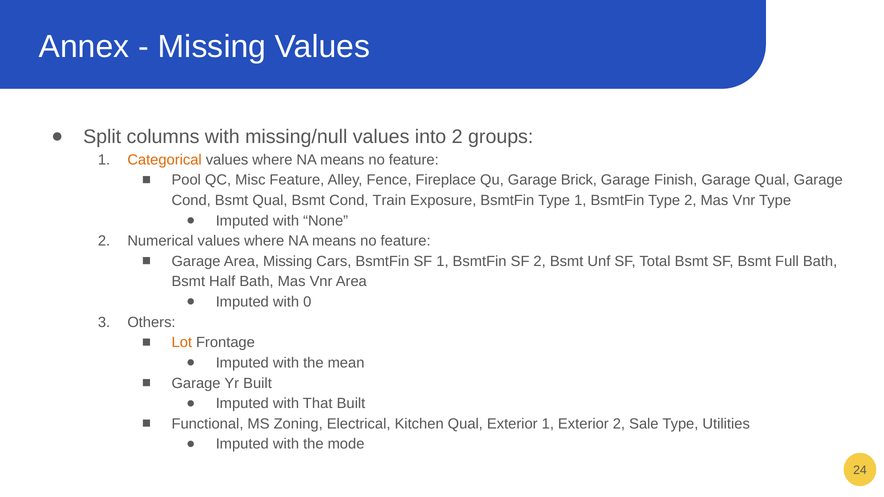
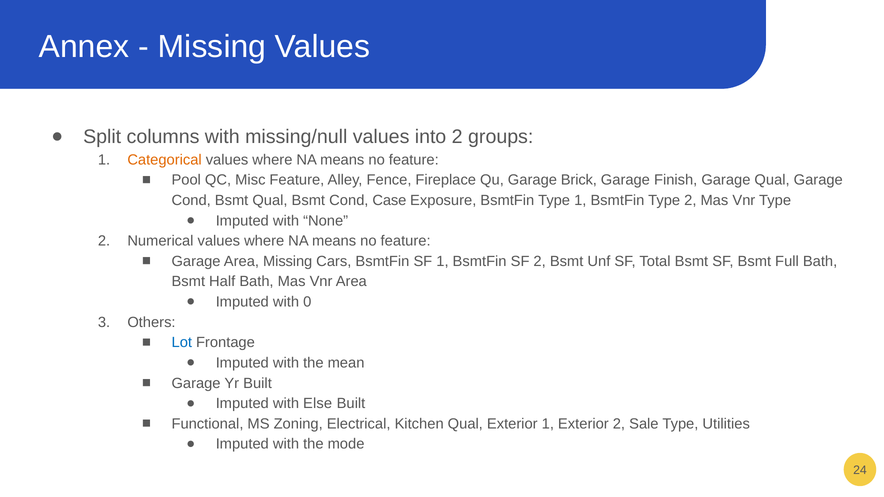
Train: Train -> Case (389, 200)
Lot colour: orange -> blue (182, 343)
That: That -> Else (318, 404)
